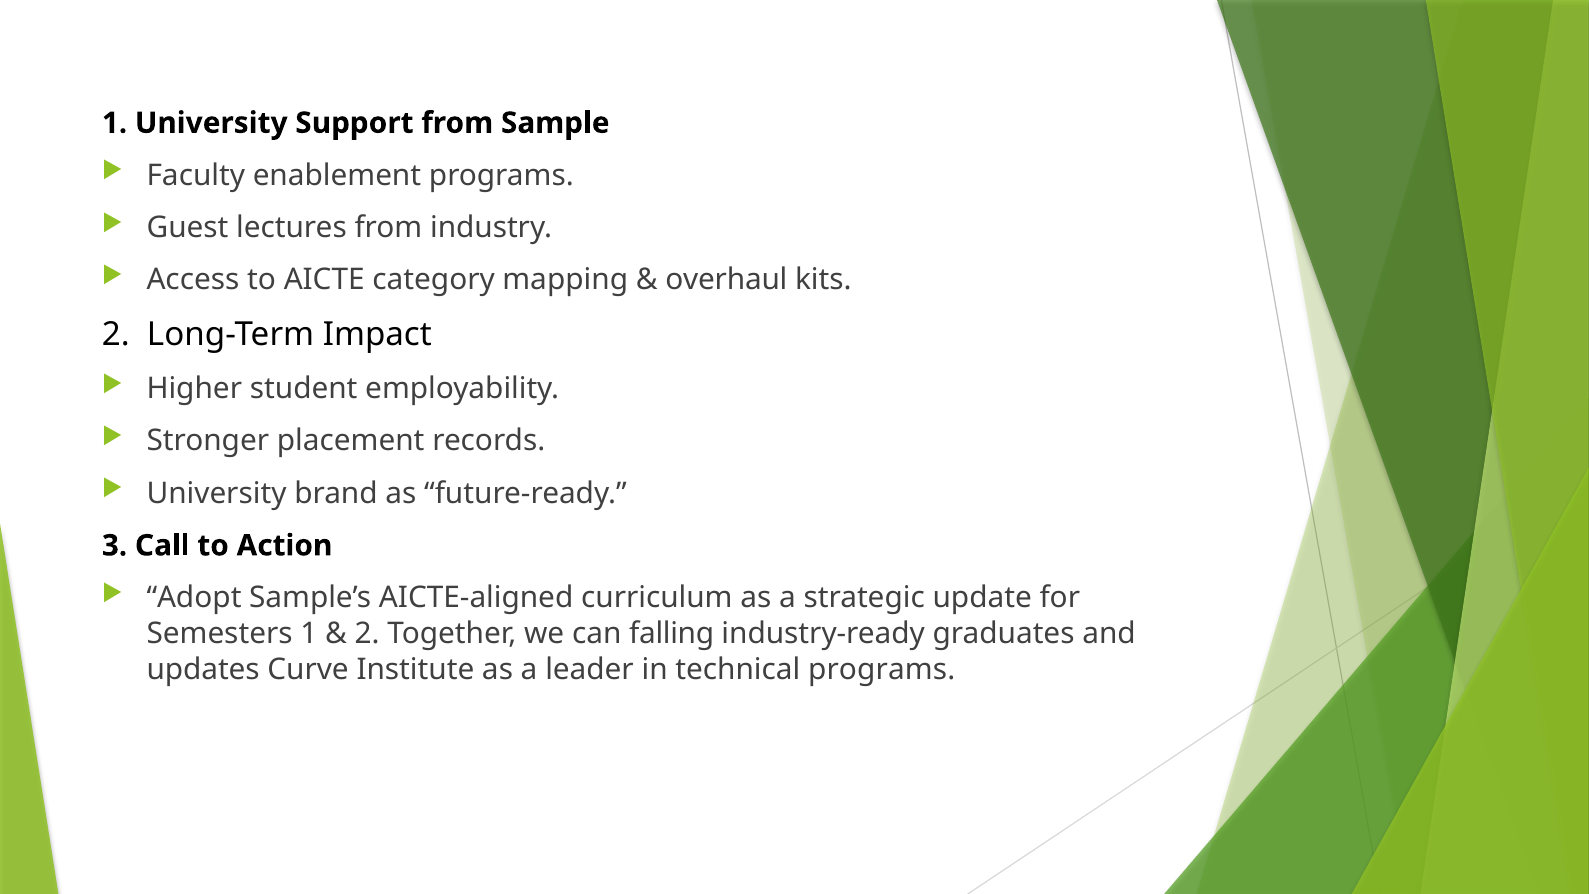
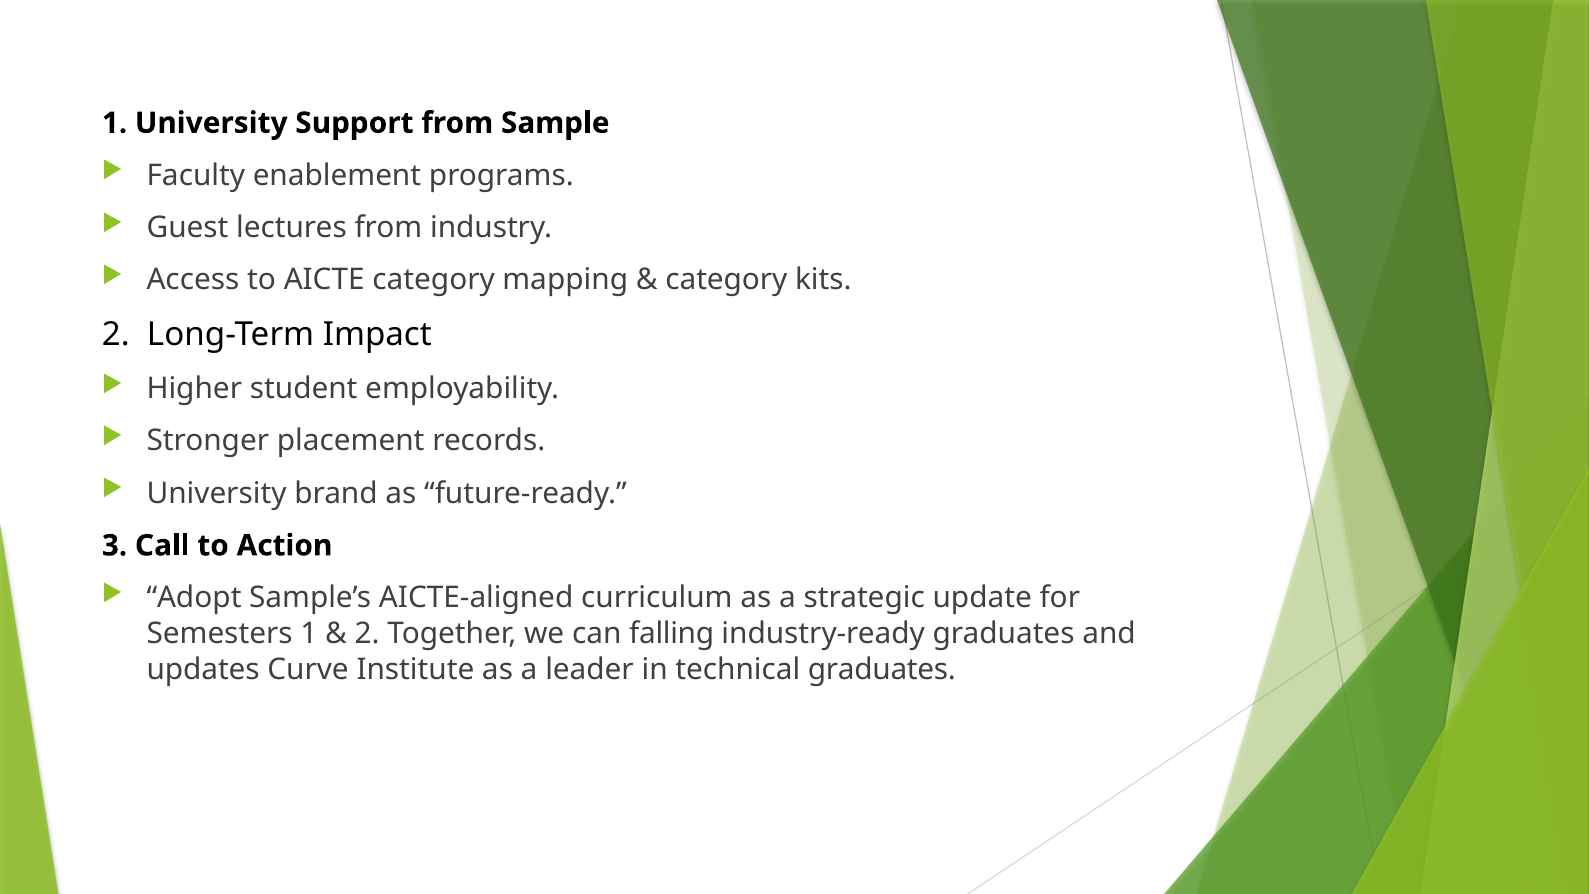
overhaul: overhaul -> category (726, 280)
technical programs: programs -> graduates (882, 669)
